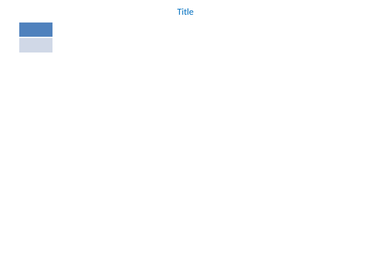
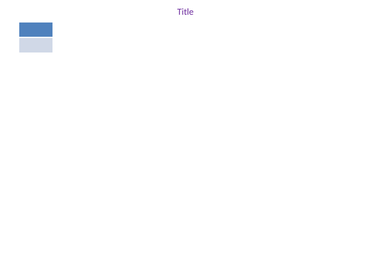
Title colour: blue -> purple (185, 12)
